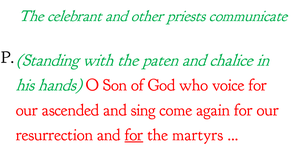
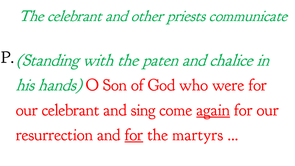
voice: voice -> were (228, 85)
our ascended: ascended -> celebrant (71, 110)
again underline: none -> present (213, 110)
